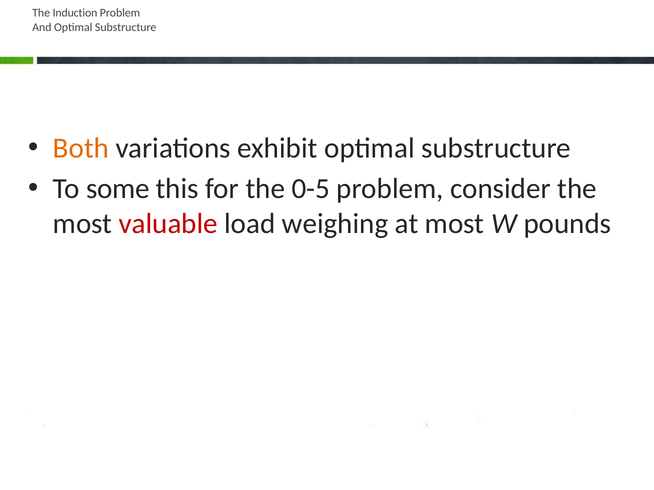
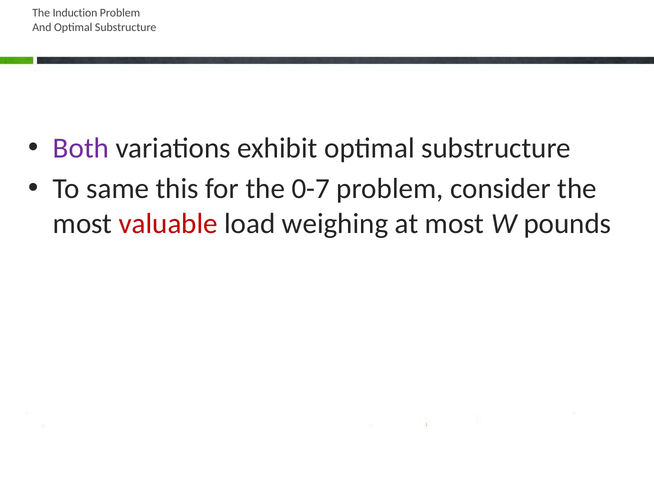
Both colour: orange -> purple (81, 148)
some: some -> same (118, 189)
0-5: 0-5 -> 0-7 (311, 189)
